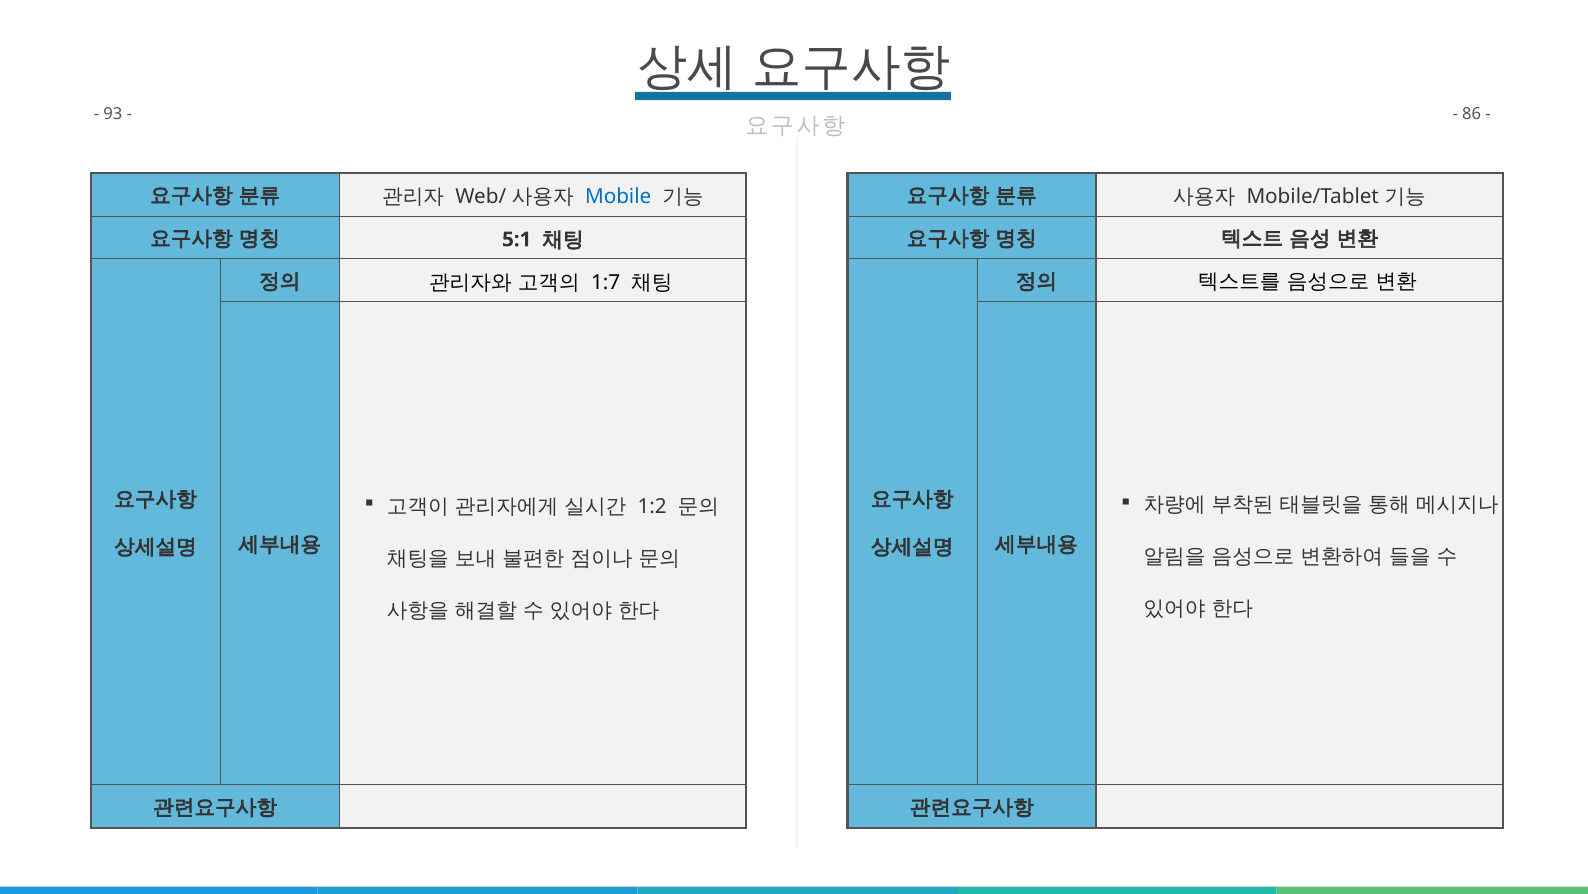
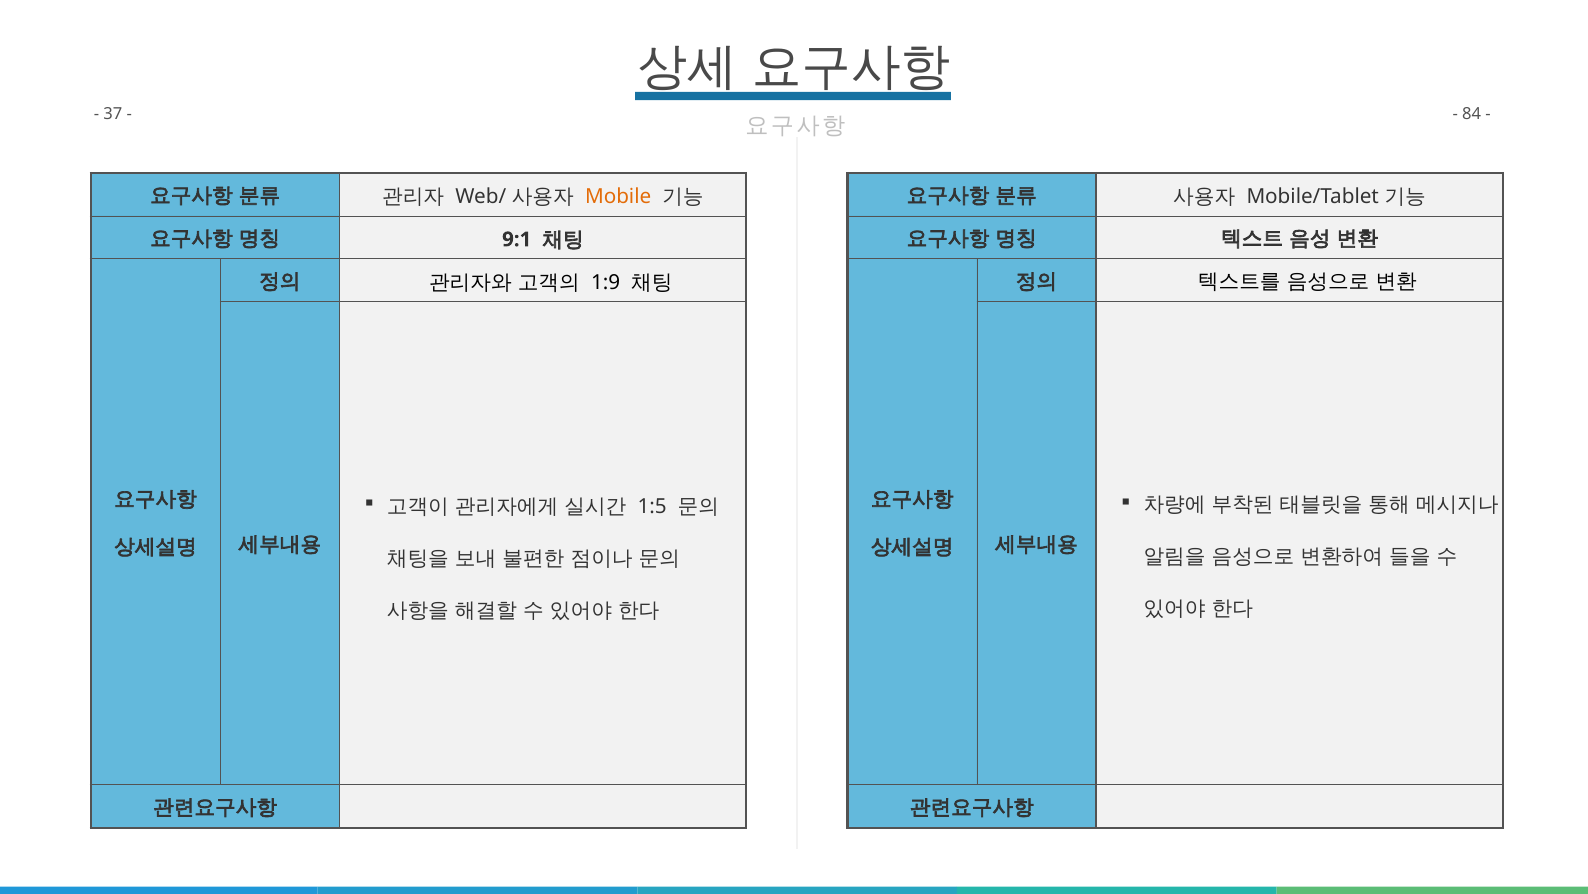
93: 93 -> 37 (113, 114)
86: 86 -> 84 (1472, 114)
Mobile colour: blue -> orange (618, 196)
5:1: 5:1 -> 9:1 (517, 239)
1:7: 1:7 -> 1:9 (606, 282)
1:2: 1:2 -> 1:5 (652, 506)
